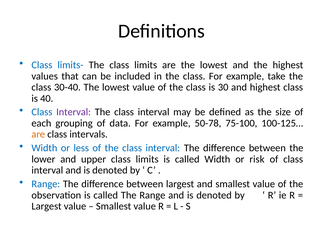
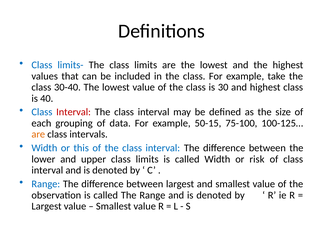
Interval colour: purple -> red (74, 112)
50-78: 50-78 -> 50-15 (208, 123)
less: less -> this (81, 148)
